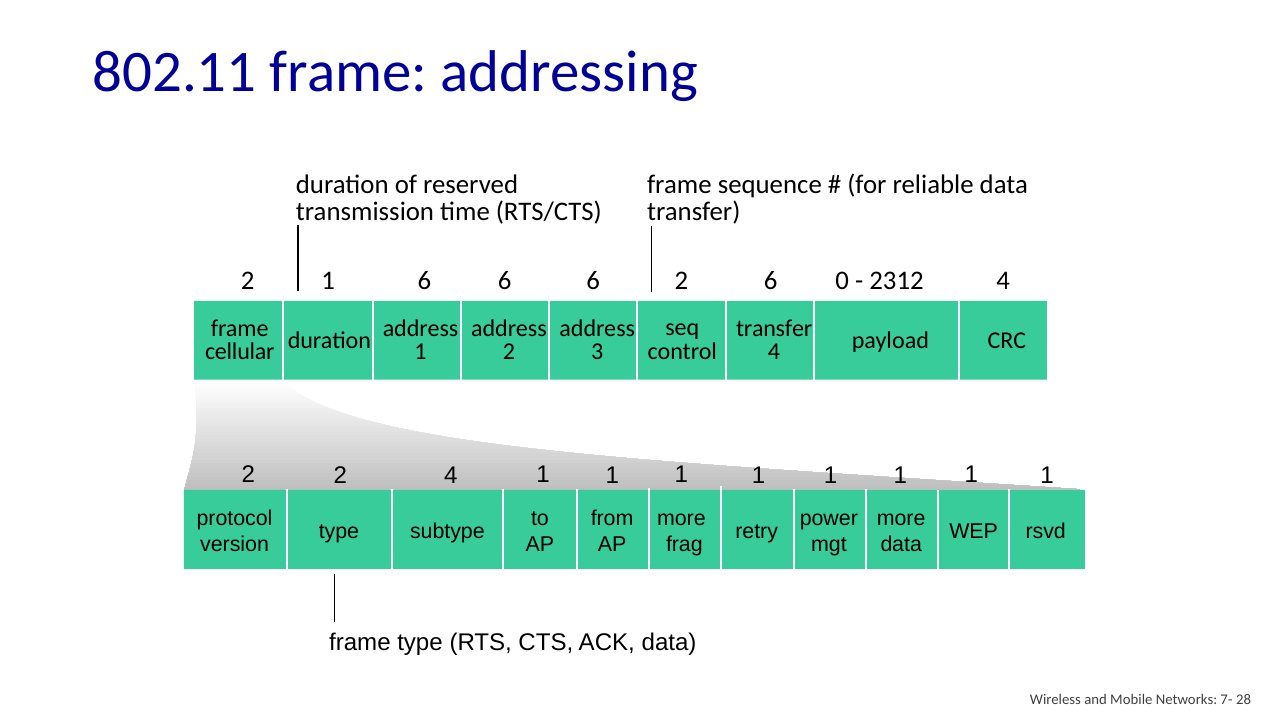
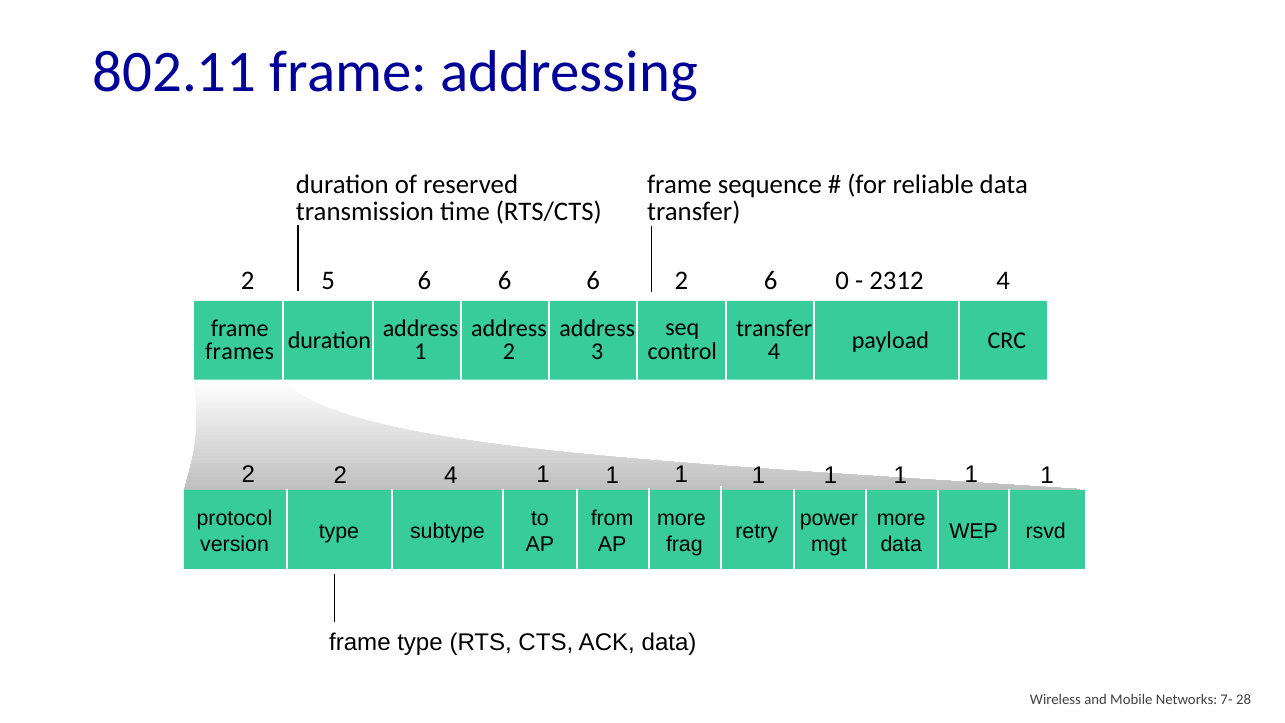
2 1: 1 -> 5 (328, 280)
cellular: cellular -> frames (240, 352)
